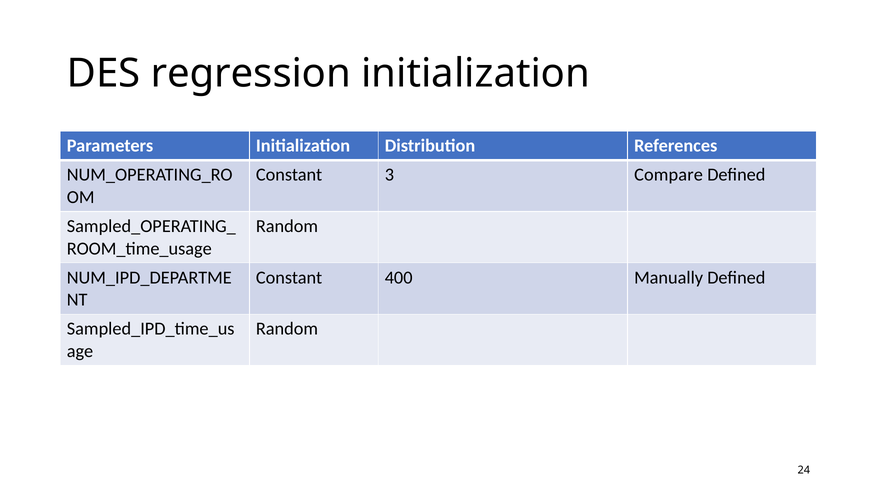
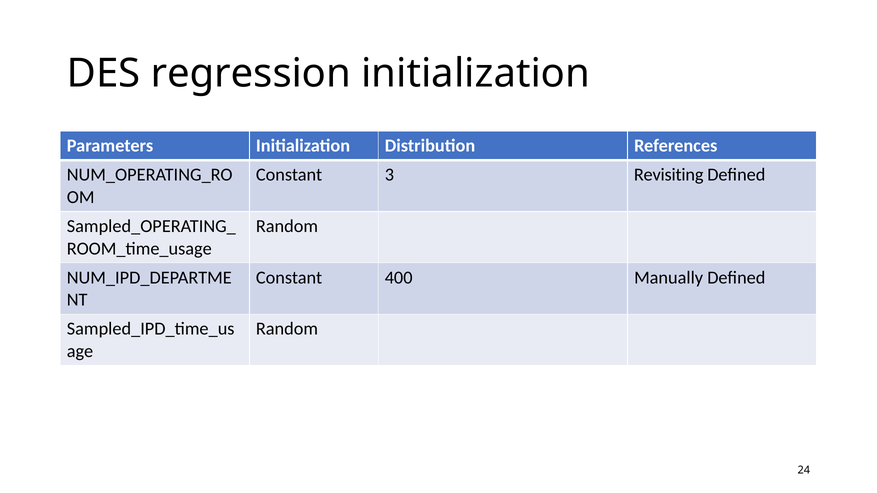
Compare: Compare -> Revisiting (669, 175)
